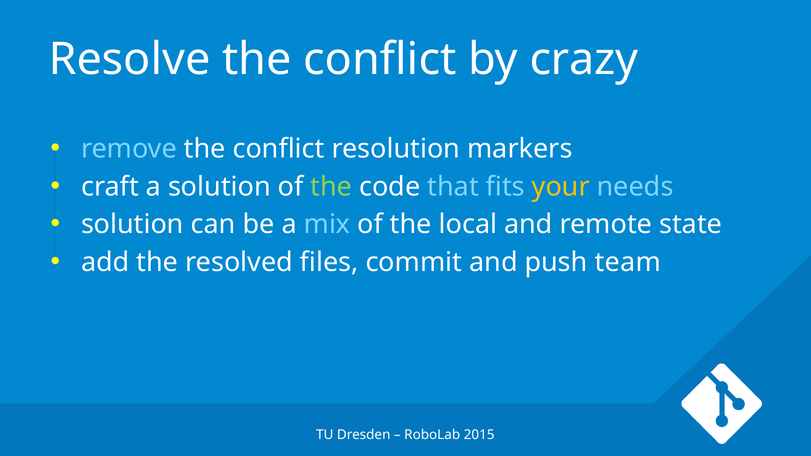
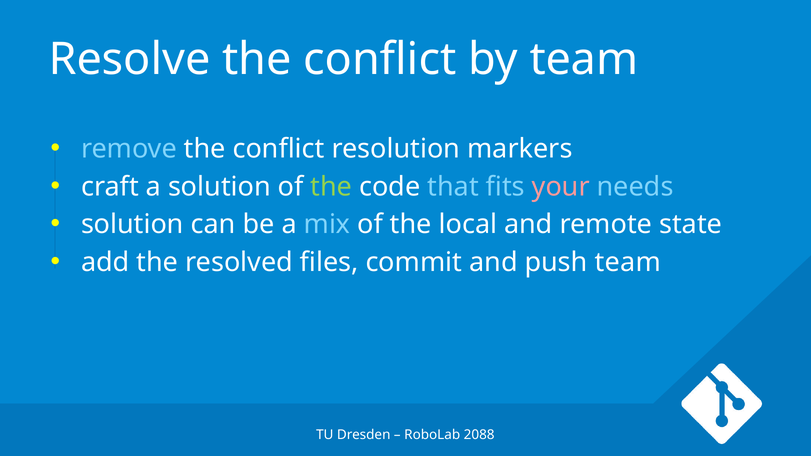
by crazy: crazy -> team (584, 59)
your colour: yellow -> pink (561, 187)
2015: 2015 -> 2088 (479, 435)
